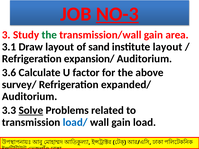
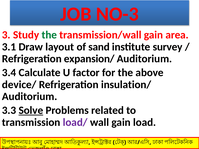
NO-3 underline: present -> none (117, 14)
institute layout: layout -> survey (168, 47)
3.6: 3.6 -> 3.4 (9, 73)
survey/: survey/ -> device/ (19, 85)
expanded/: expanded/ -> insulation/ (126, 85)
load/ colour: blue -> purple (75, 122)
